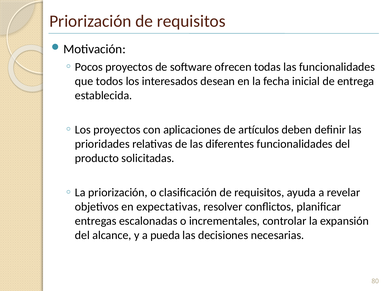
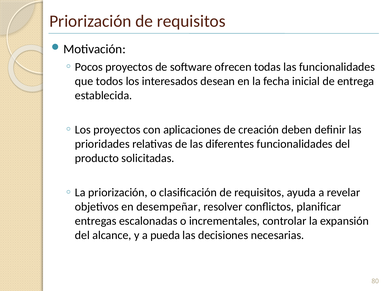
artículos: artículos -> creación (259, 130)
expectativas: expectativas -> desempeñar (169, 207)
